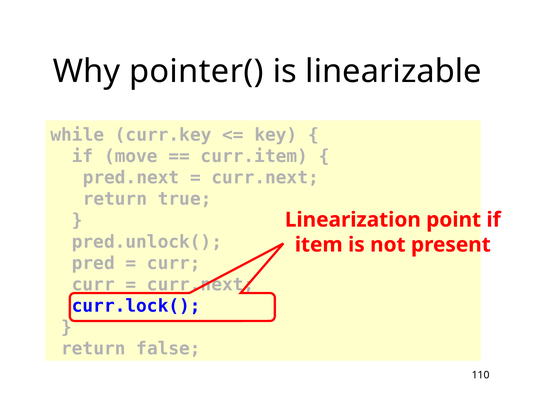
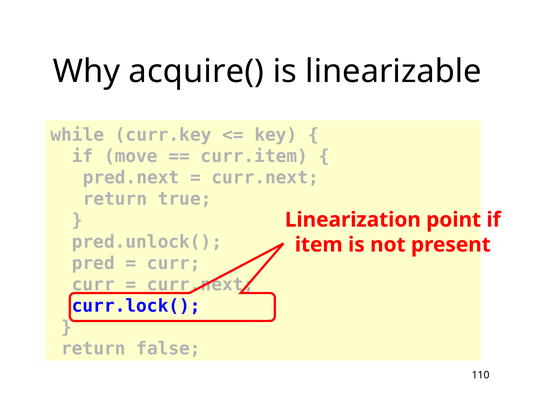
pointer(: pointer( -> acquire( (196, 71)
